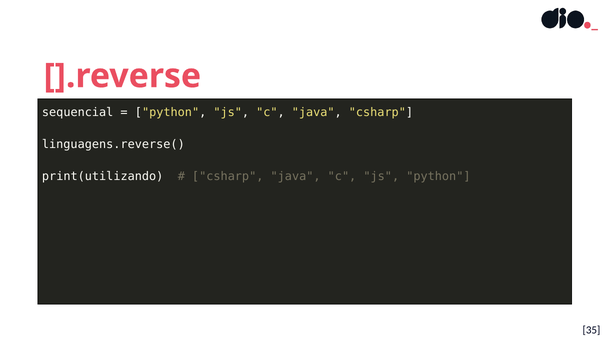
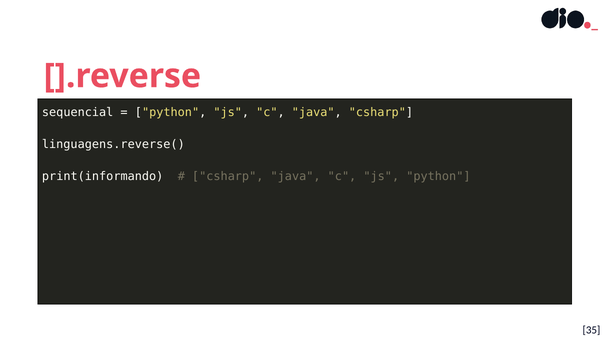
print(utilizando: print(utilizando -> print(informando (103, 176)
